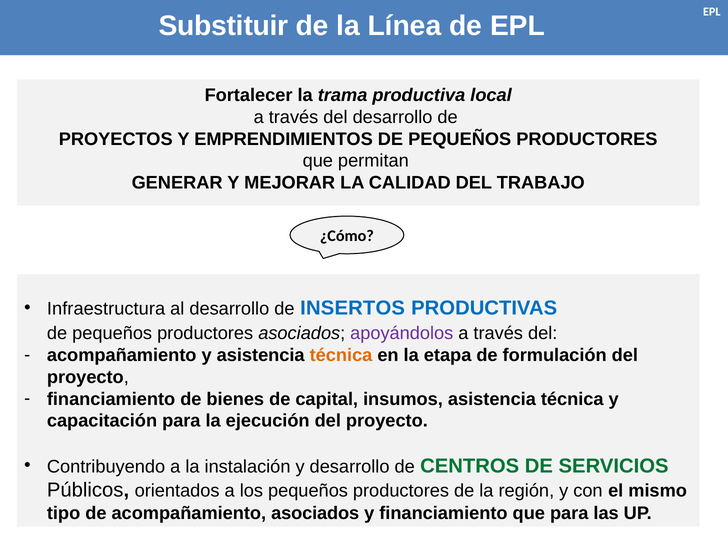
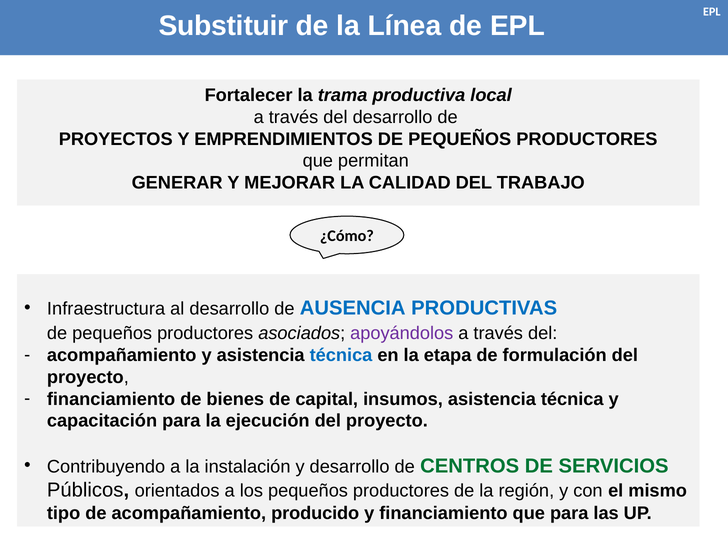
INSERTOS: INSERTOS -> AUSENCIA (353, 308)
técnica colour: orange -> blue (341, 355)
acompañamiento asociados: asociados -> producido (315, 513)
